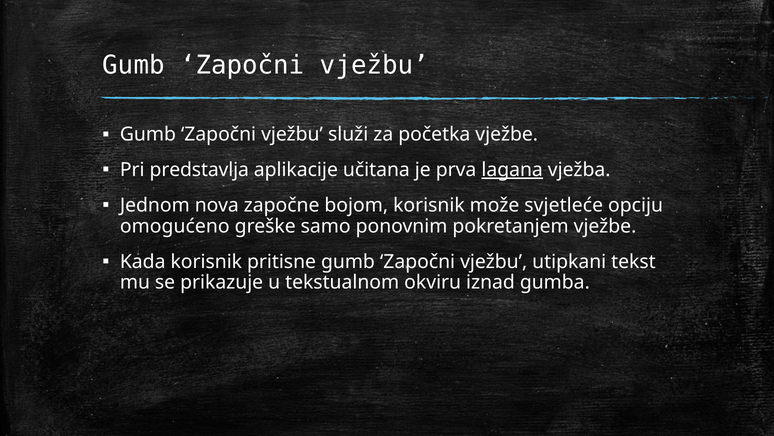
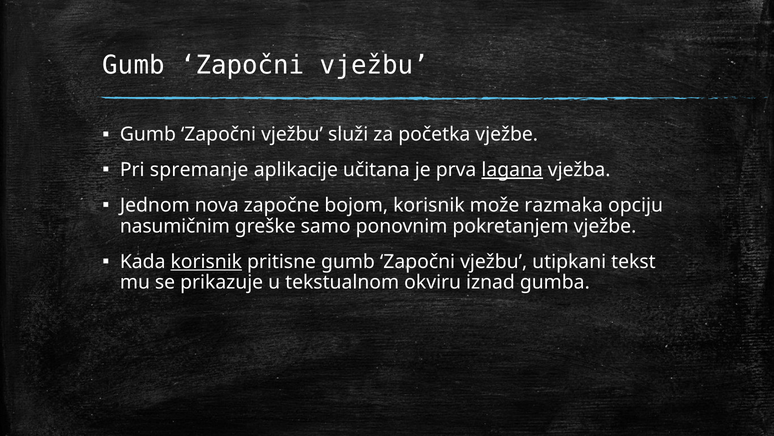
predstavlja: predstavlja -> spremanje (199, 170)
svjetleće: svjetleće -> razmaka (564, 205)
omogućeno: omogućeno -> nasumičnim (175, 226)
korisnik underline: none -> present (206, 261)
